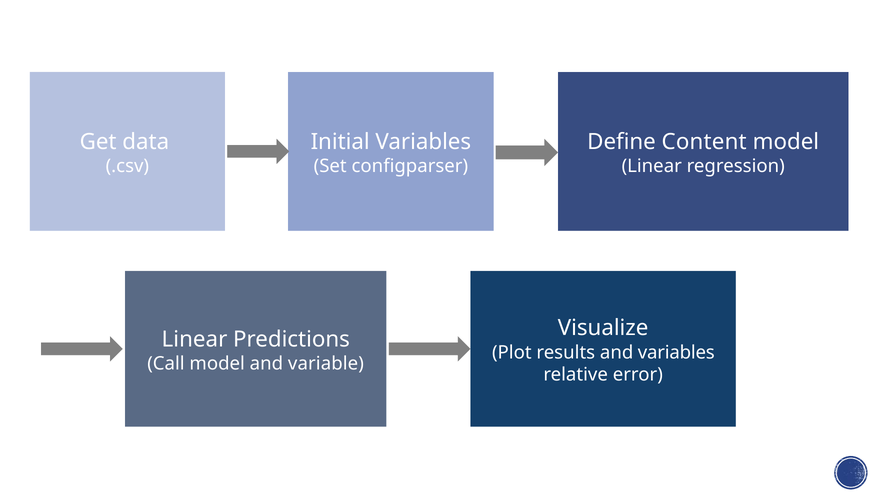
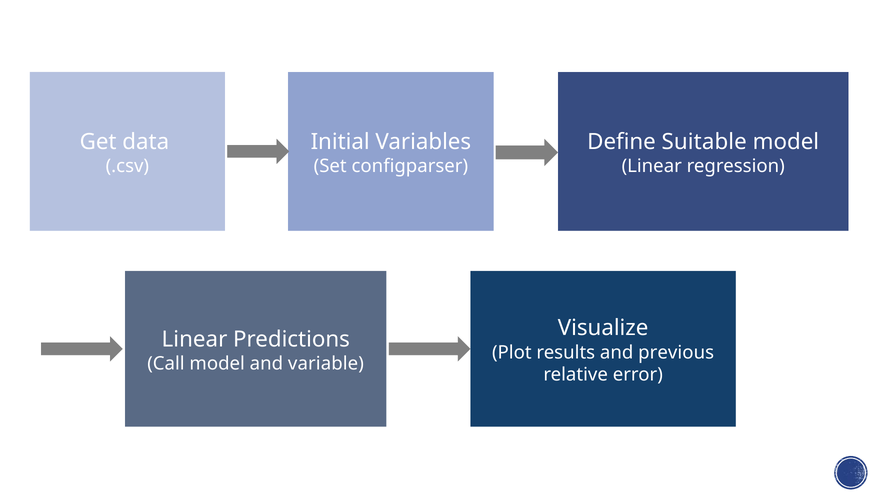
Content: Content -> Suitable (704, 142)
and variables: variables -> previous (676, 352)
